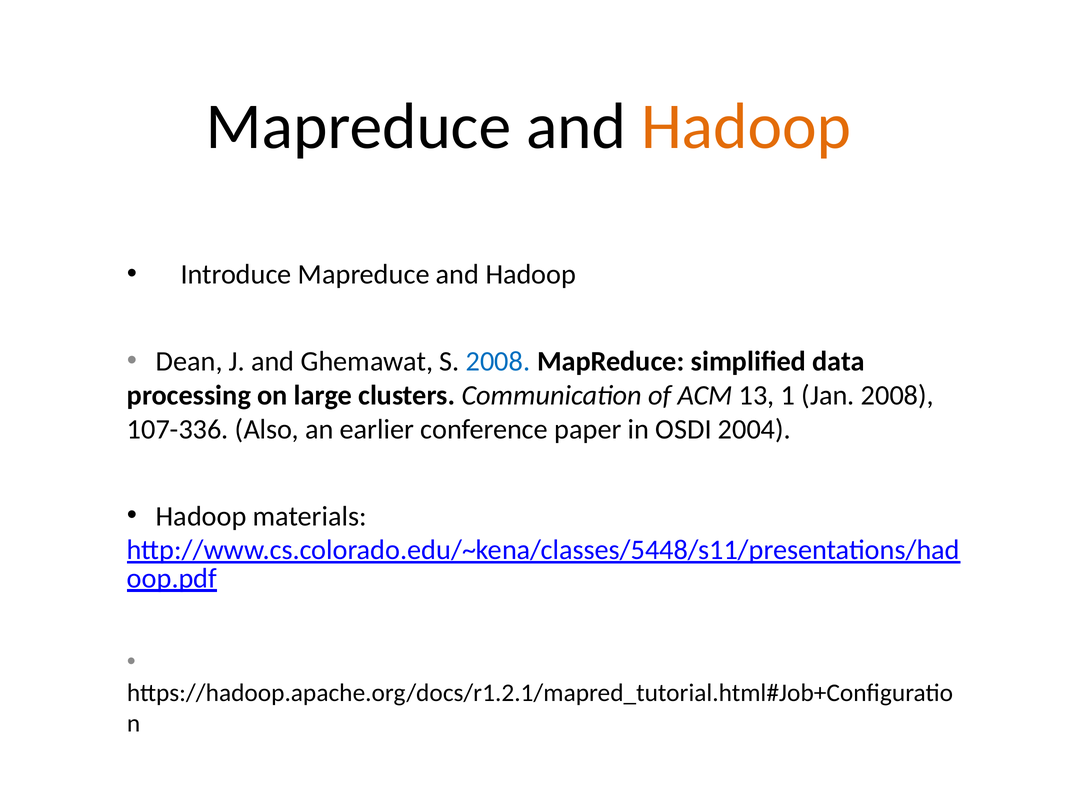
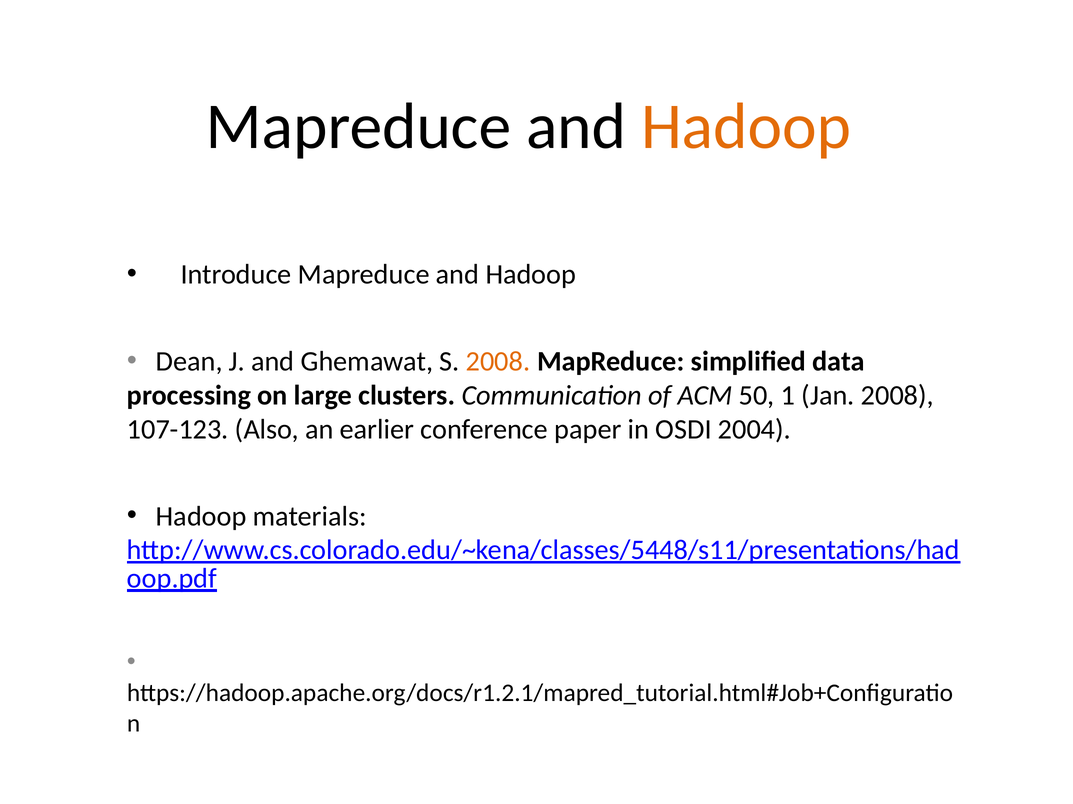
2008 colour: blue -> orange (498, 362)
13: 13 -> 50 (757, 396)
107-336: 107-336 -> 107-123 (178, 430)
